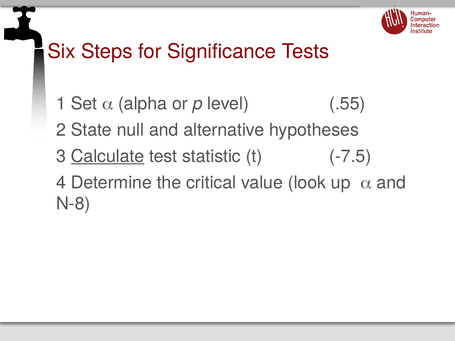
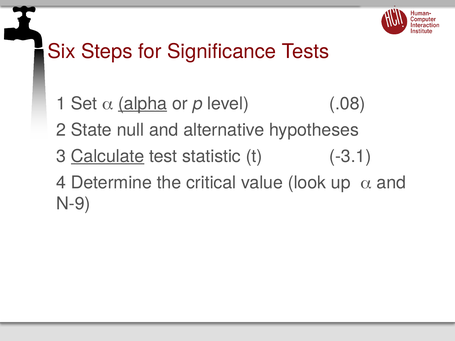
alpha underline: none -> present (143, 104)
.55: .55 -> .08 (347, 104)
-7.5: -7.5 -> -3.1 (350, 156)
N-8: N-8 -> N-9 (73, 204)
